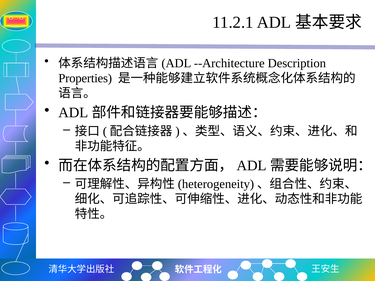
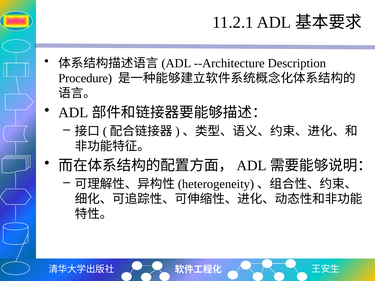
Properties: Properties -> Procedure (85, 78)
